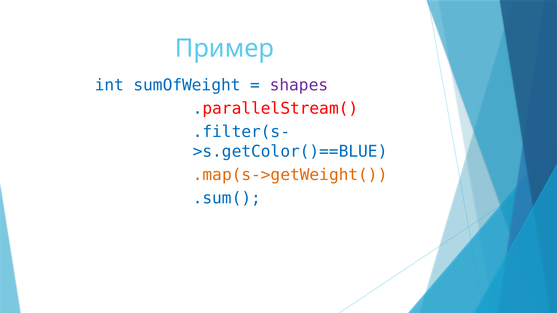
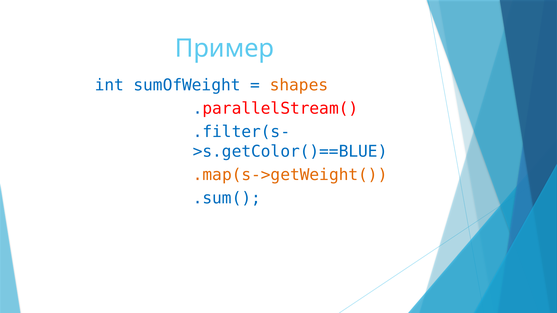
shapes colour: purple -> orange (299, 85)
